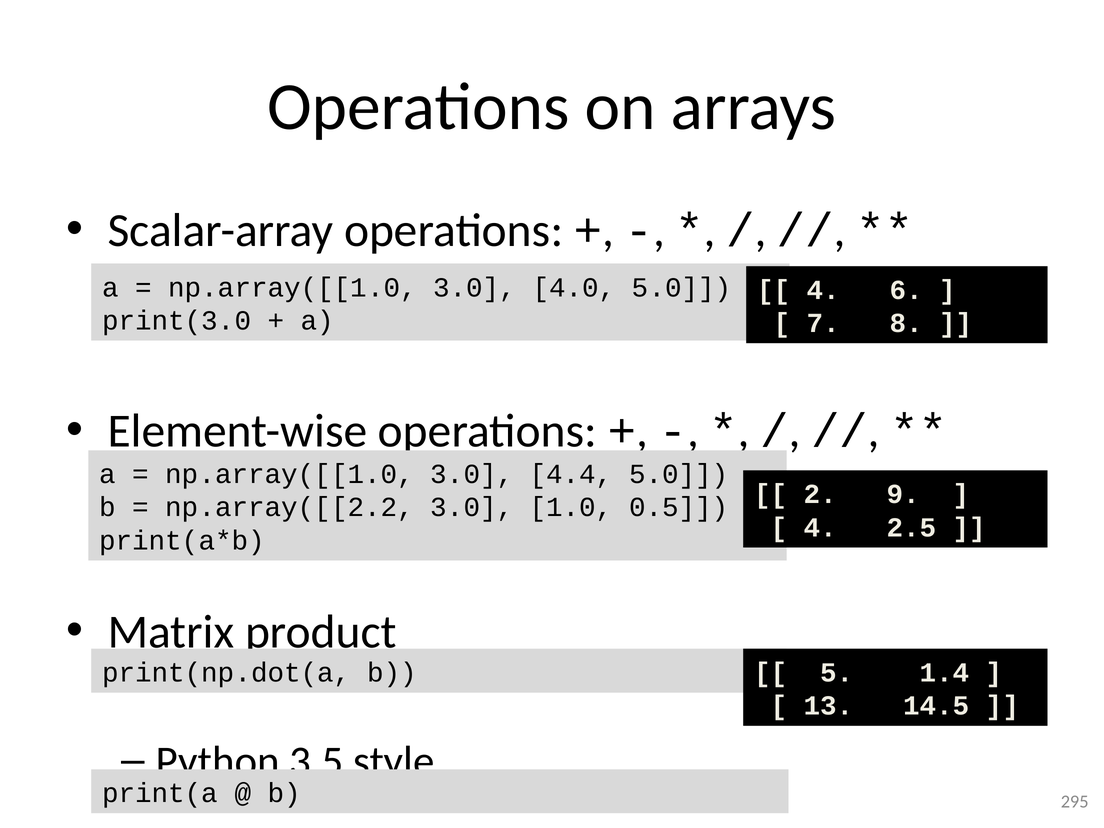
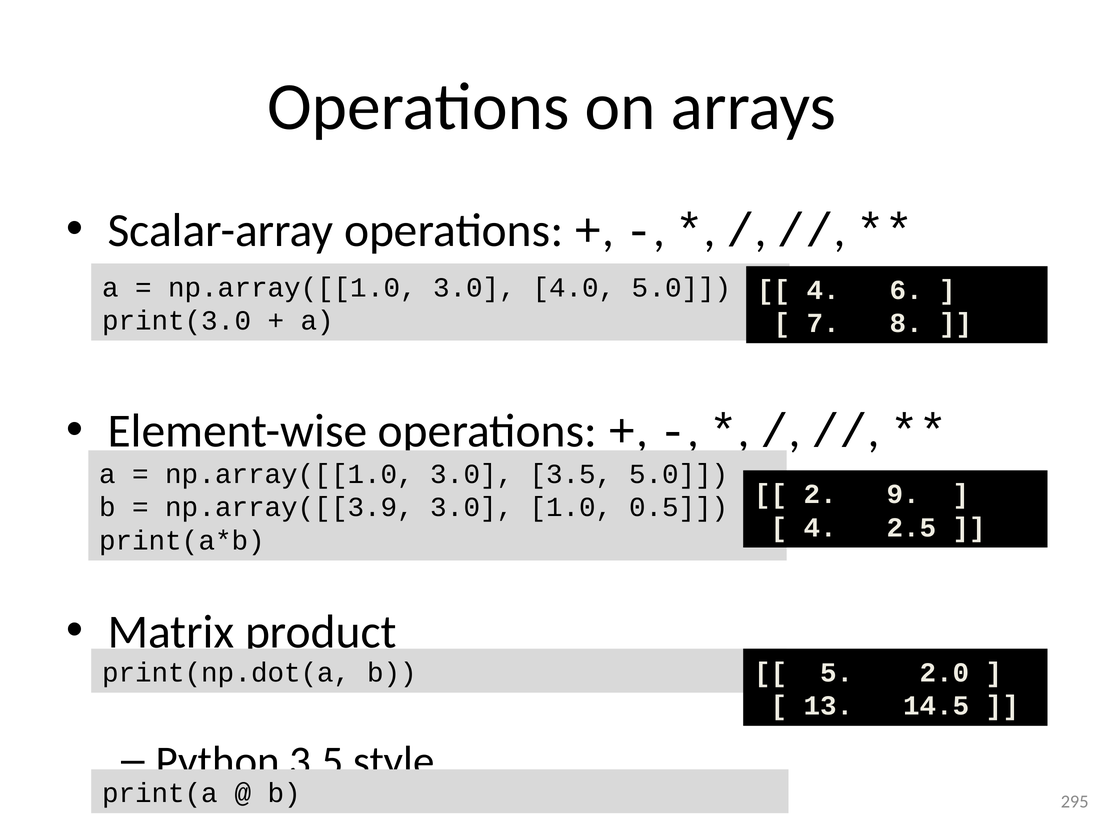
3.0 4.4: 4.4 -> 3.5 (571, 474)
np.array([[2.2: np.array([[2.2 -> np.array([[3.9 (290, 507)
1.4: 1.4 -> 2.0 (945, 673)
